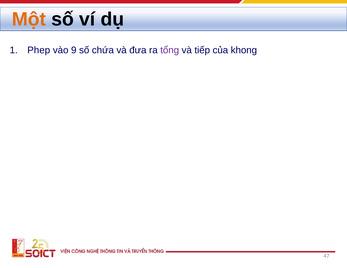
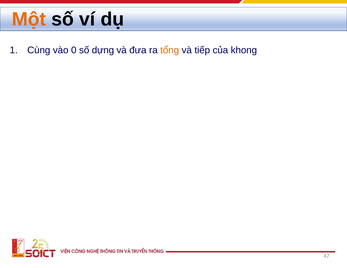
Phep: Phep -> Cùng (39, 50)
9: 9 -> 0 (74, 50)
chứa: chứa -> dựng (103, 50)
tổng colour: purple -> orange (170, 50)
